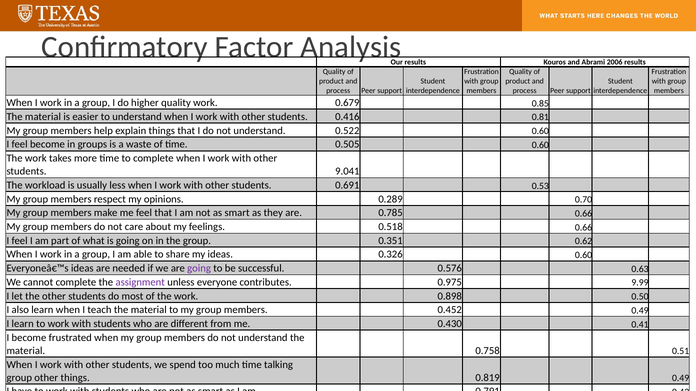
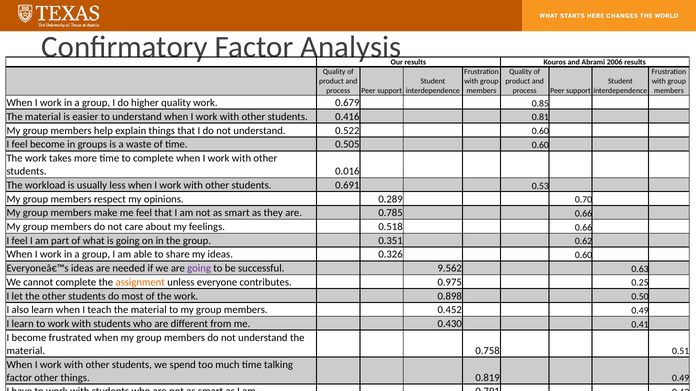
9.041: 9.041 -> 0.016 (347, 172)
0.576: 0.576 -> 9.562 (450, 269)
assignment colour: purple -> orange (140, 283)
9.99: 9.99 -> 0.25 (640, 283)
group: group -> factor (19, 378)
